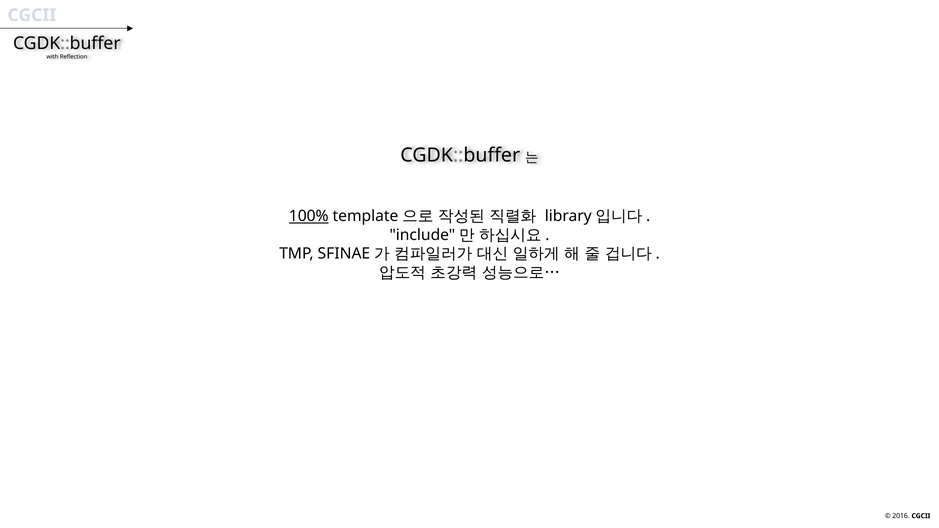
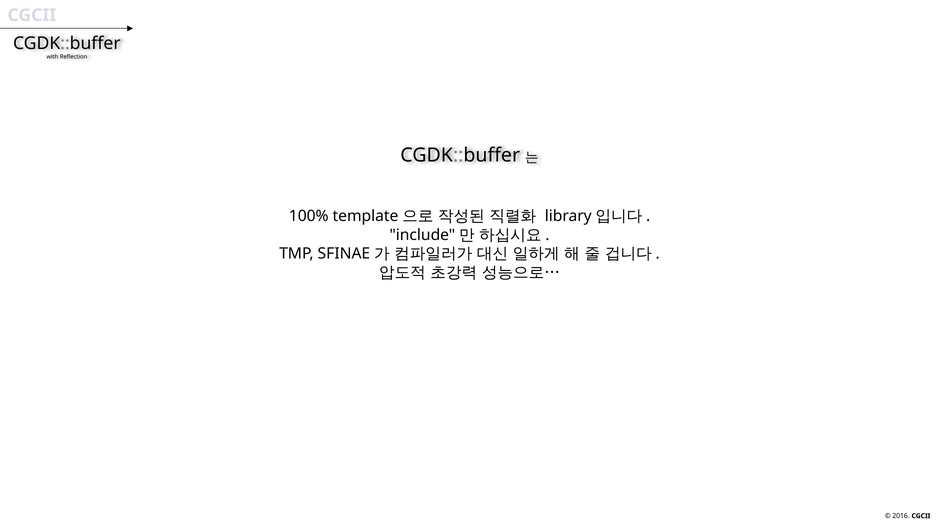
100% underline: present -> none (309, 216)
